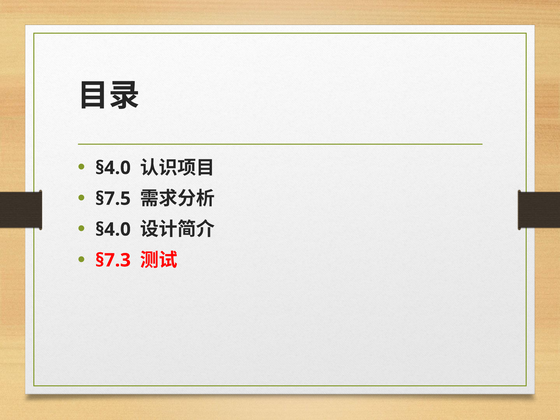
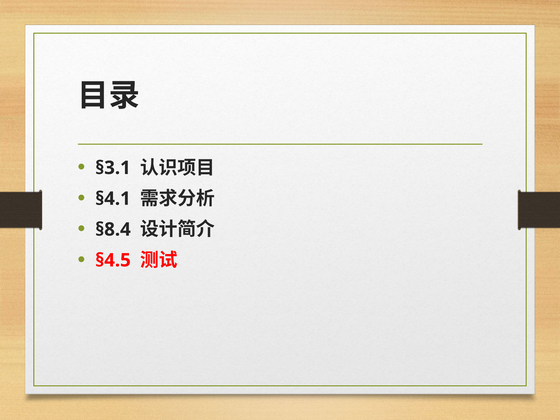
§4.0: §4.0 -> §3.1 (113, 168)
§7.5: §7.5 -> §4.1 (113, 199)
§4.0: §4.0 -> §8.4 (113, 229)
§7.3: §7.3 -> §4.5 (113, 260)
